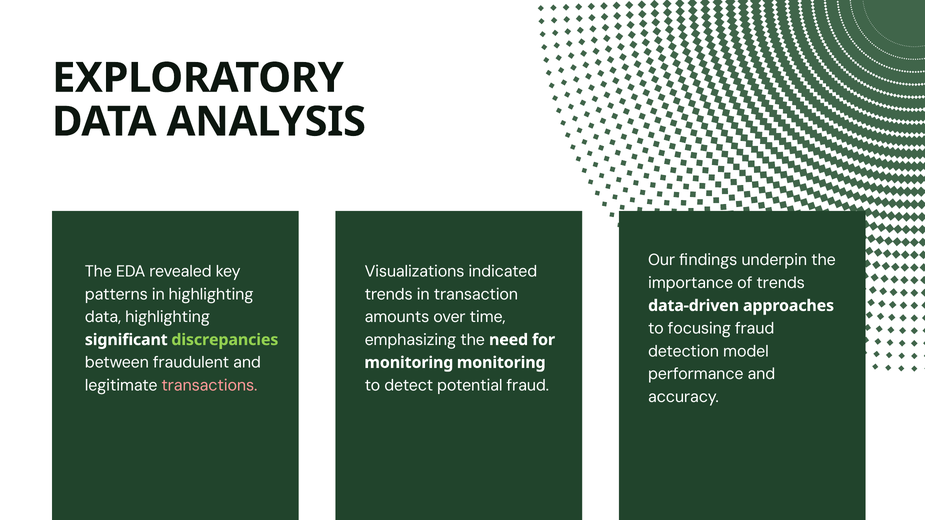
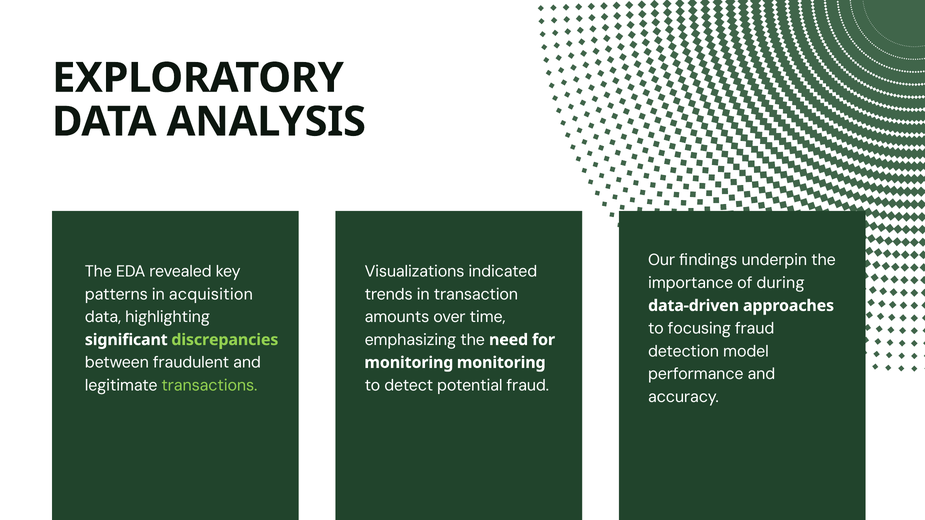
of trends: trends -> during (781, 283)
in highlighting: highlighting -> acquisition (211, 294)
transactions colour: pink -> light green (209, 386)
